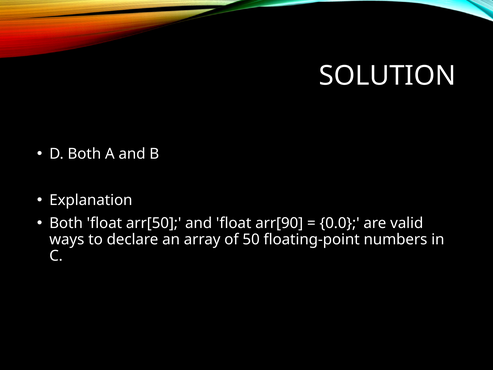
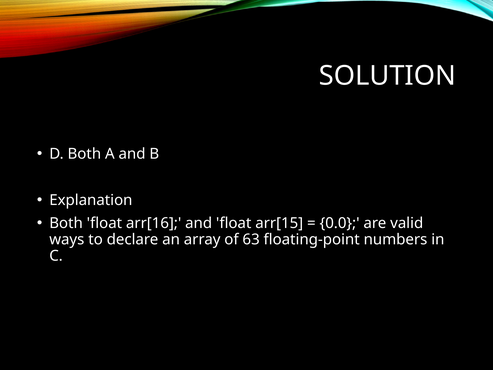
arr[50: arr[50 -> arr[16 (154, 223)
arr[90: arr[90 -> arr[15 (279, 223)
50: 50 -> 63 (251, 239)
